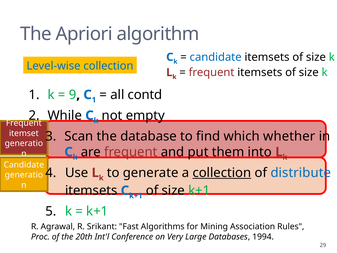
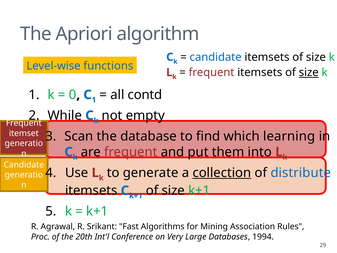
Level-wise collection: collection -> functions (108, 66)
size underline: none -> present (309, 72)
9: 9 -> 0 (73, 95)
whether: whether -> learning (289, 136)
